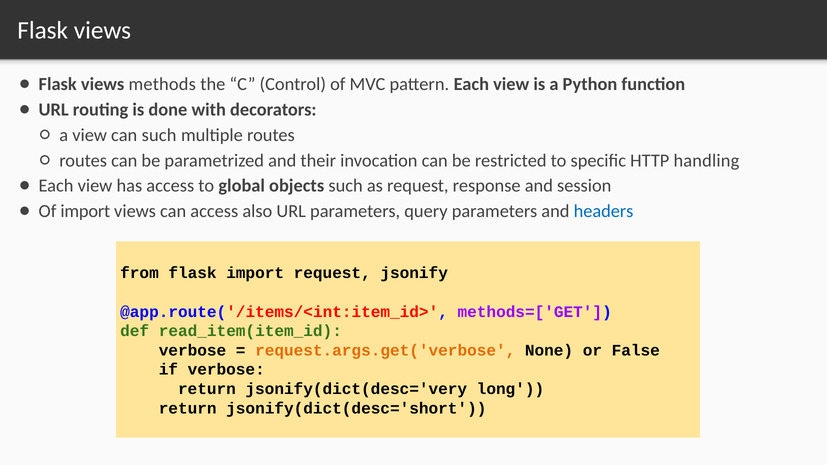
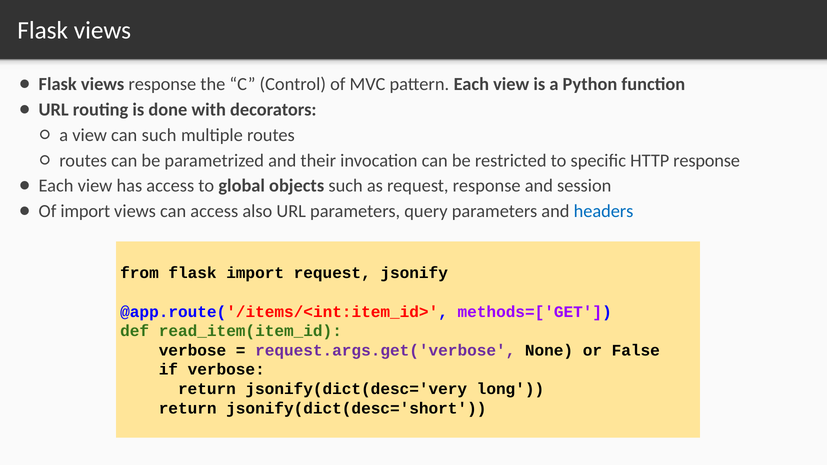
views methods: methods -> response (162, 84)
HTTP handling: handling -> response (707, 161)
request.args.get('verbose colour: orange -> purple (385, 350)
